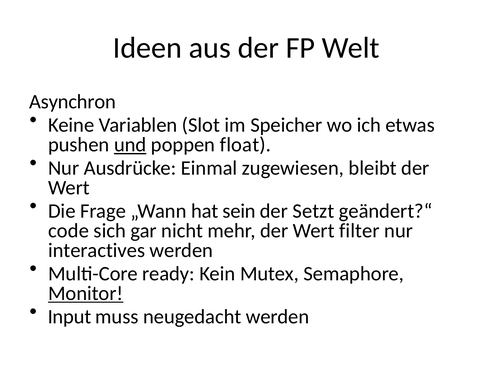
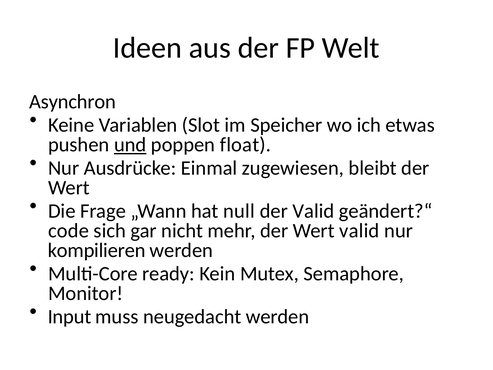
sein: sein -> null (239, 211)
der Setzt: Setzt -> Valid (313, 211)
Wert filter: filter -> valid (359, 230)
interactives: interactives -> kompilieren (97, 250)
Monitor underline: present -> none (86, 293)
